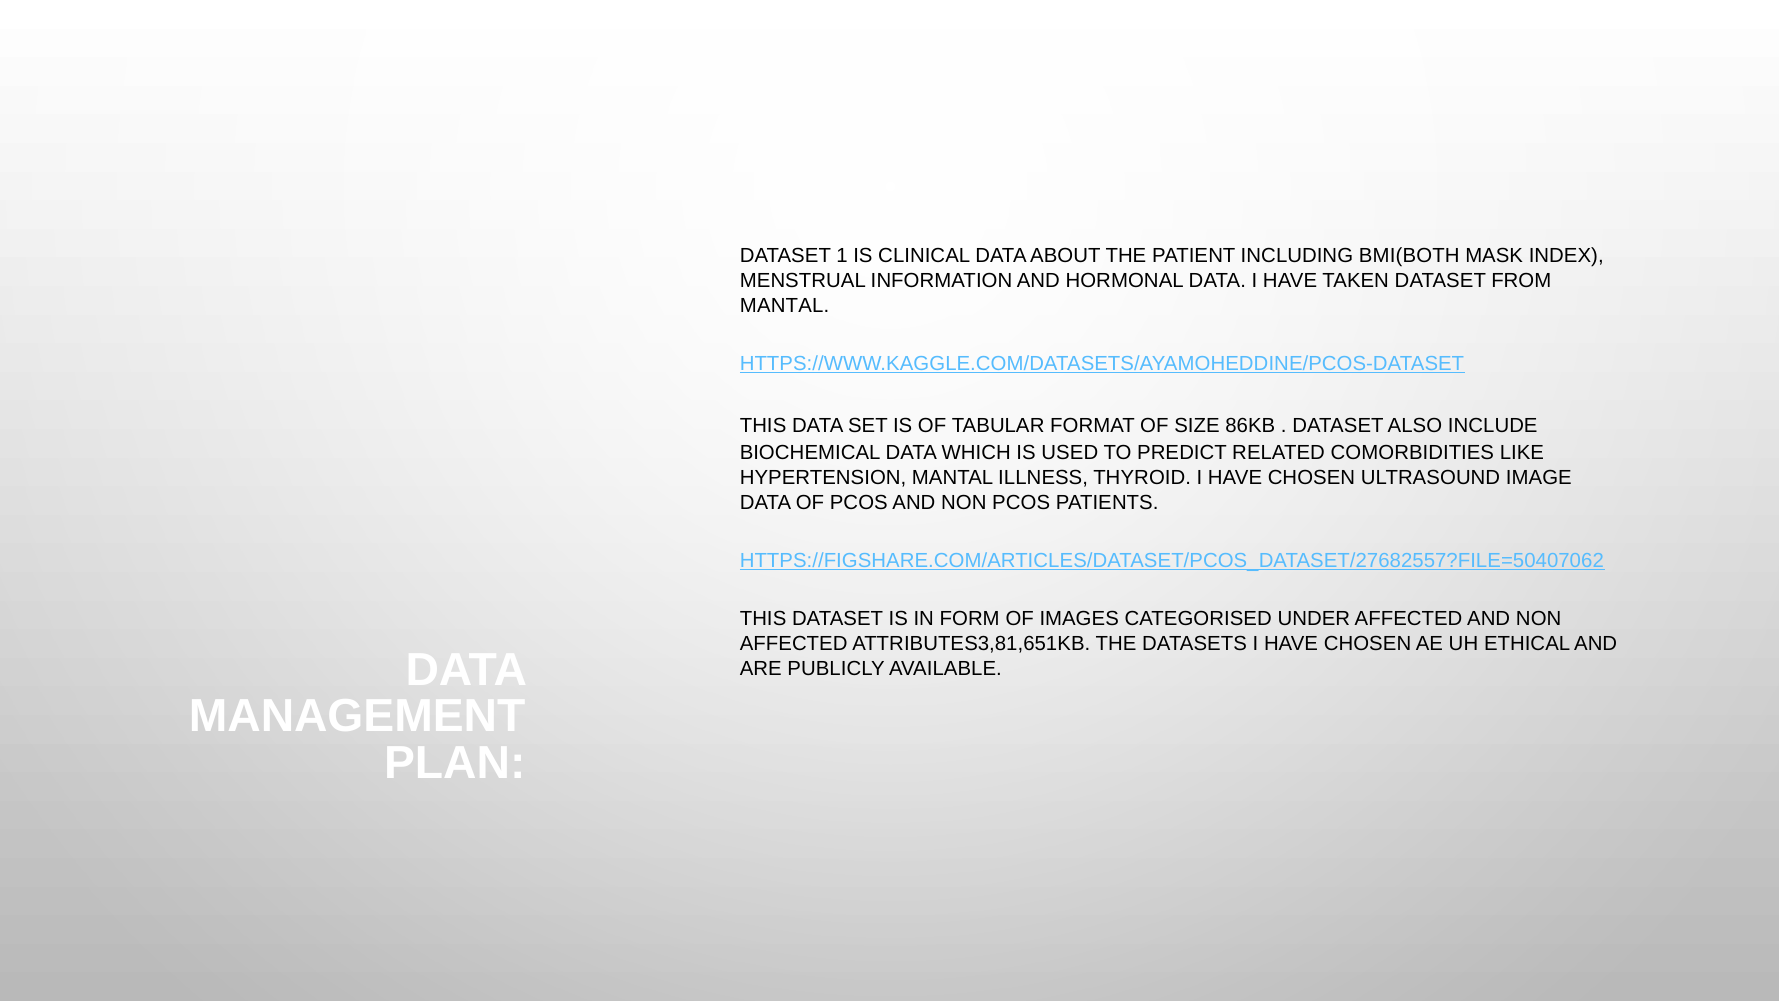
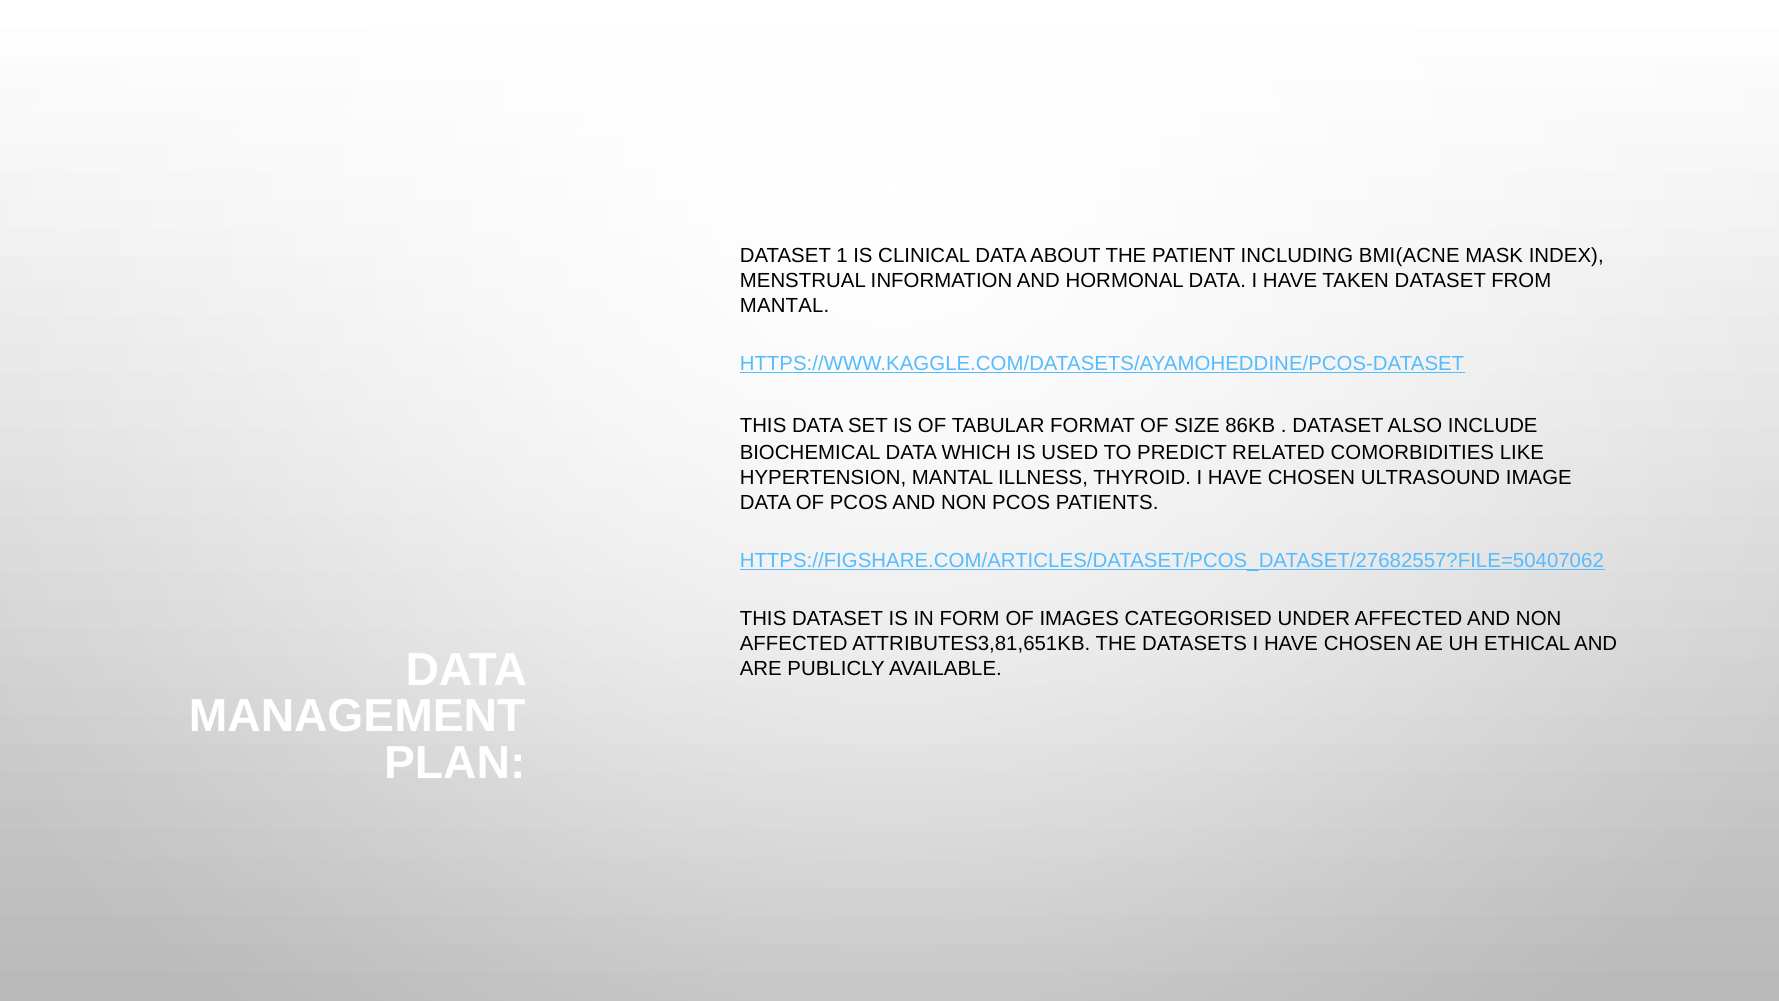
BMI(BOTH: BMI(BOTH -> BMI(ACNE (1409, 255)
